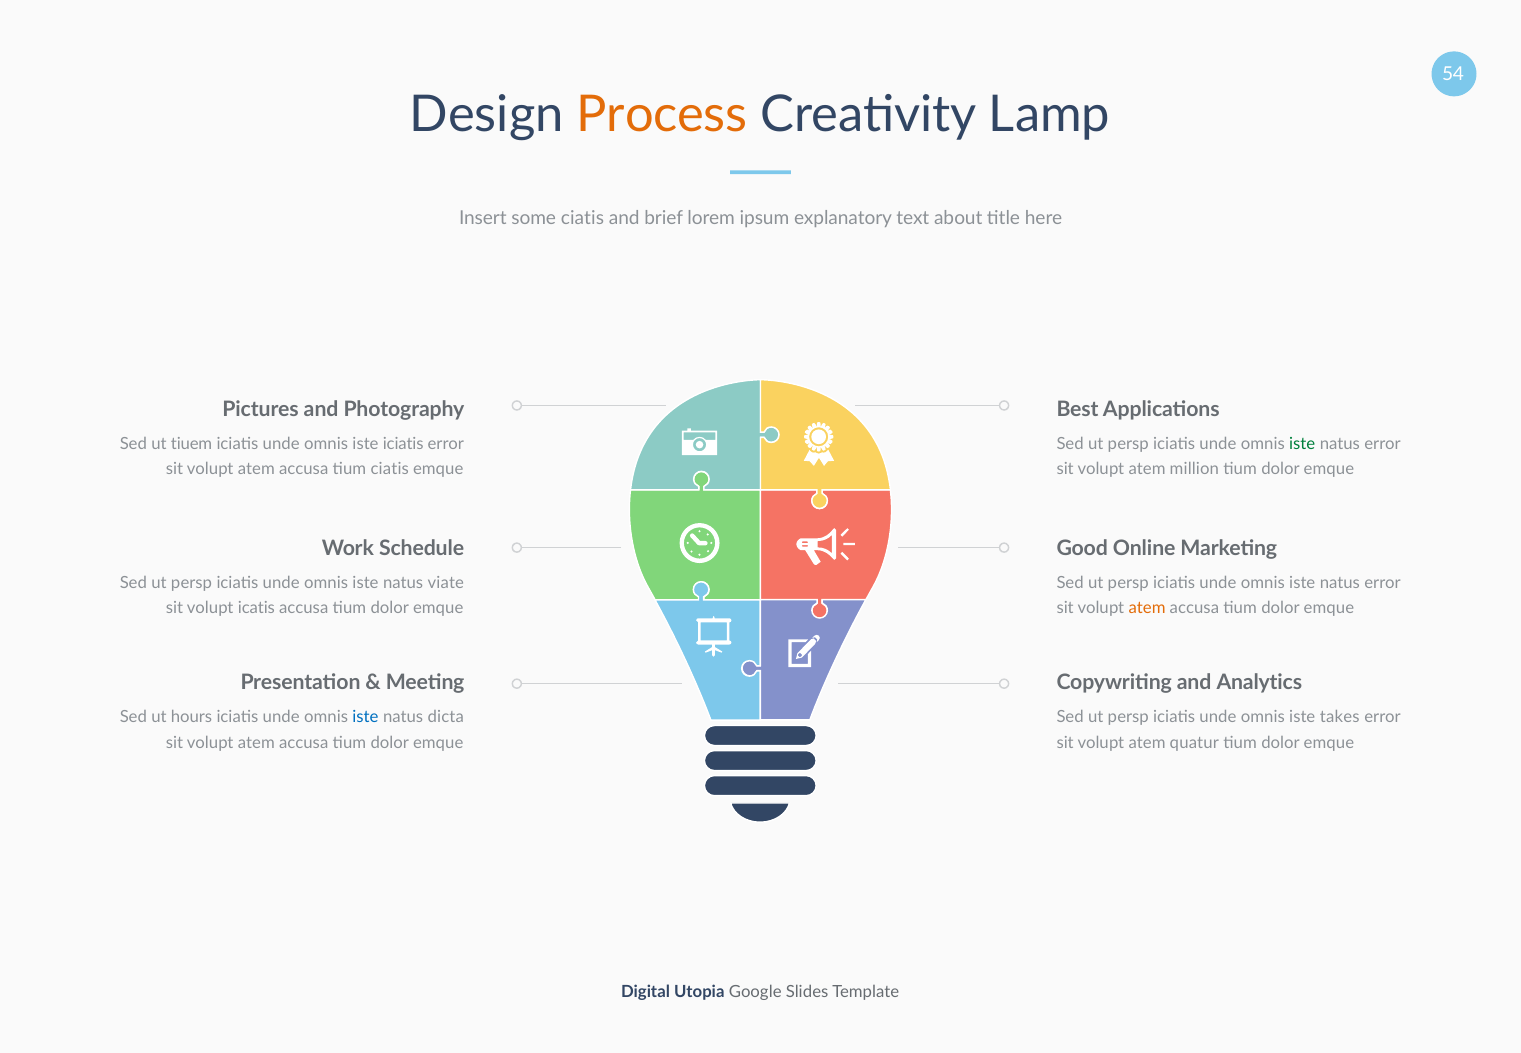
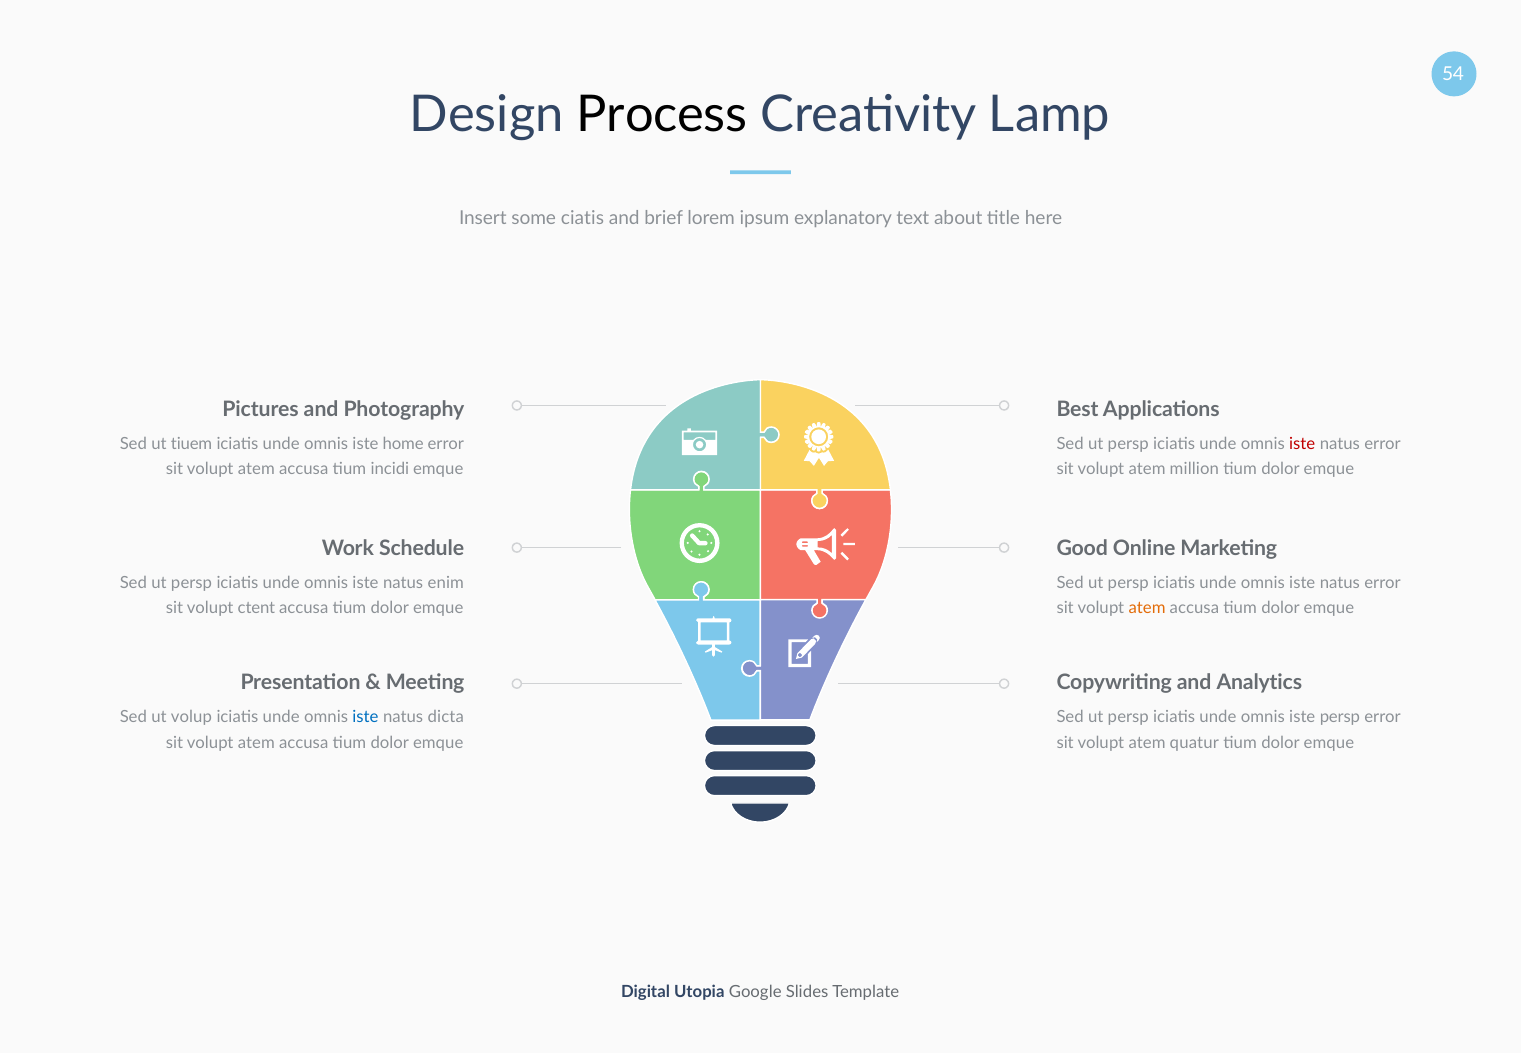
Process colour: orange -> black (662, 115)
iste iciatis: iciatis -> home (403, 444)
iste colour: green -> red (1302, 444)
tium ciatis: ciatis -> incidi (390, 469)
viate: viate -> enim (446, 583)
icatis: icatis -> ctent (256, 608)
hours: hours -> volup (191, 717)
iste takes: takes -> persp (1340, 717)
